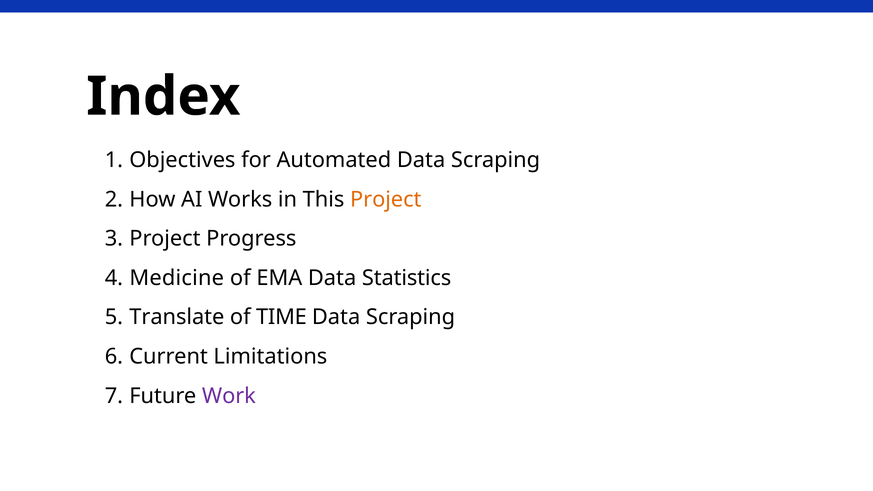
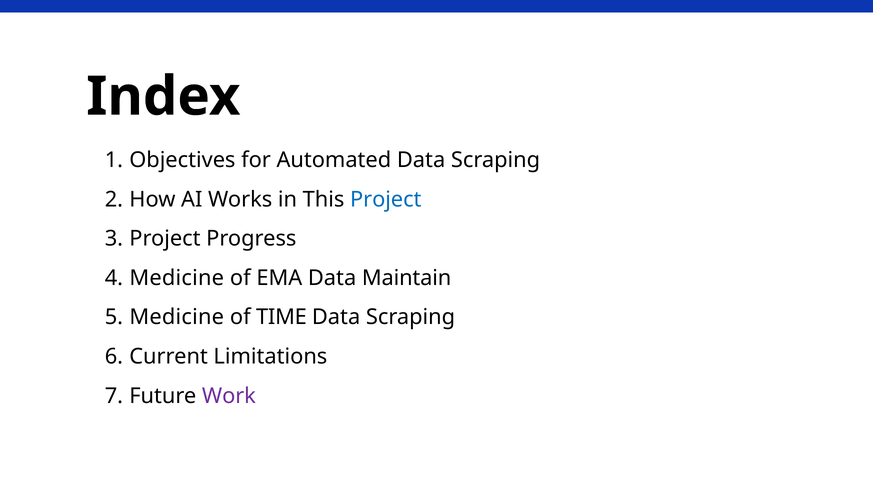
Project colour: orange -> blue (386, 199)
Statistics: Statistics -> Maintain (407, 278)
Translate: Translate -> Medicine (177, 317)
